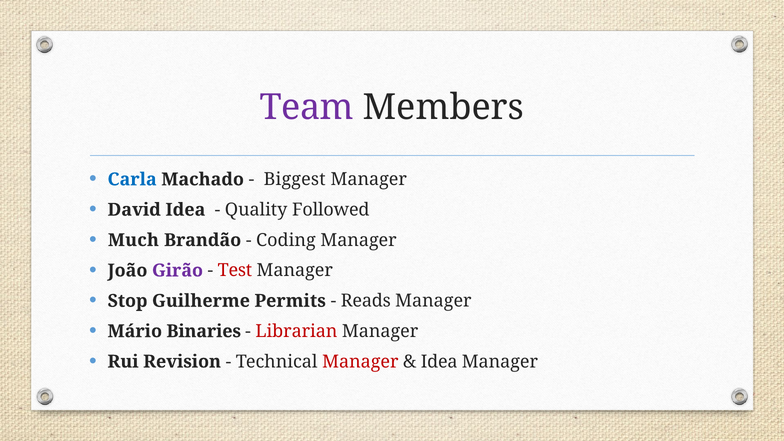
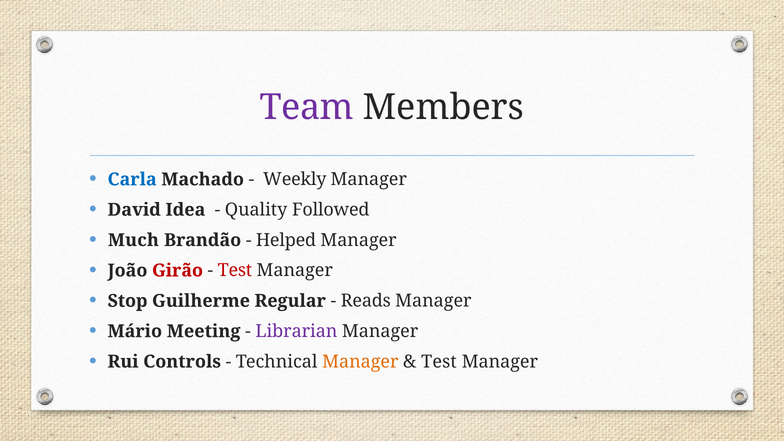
Biggest: Biggest -> Weekly (295, 179)
Coding: Coding -> Helped (286, 240)
Girão colour: purple -> red (178, 271)
Permits: Permits -> Regular (290, 301)
Binaries: Binaries -> Meeting (204, 331)
Librarian colour: red -> purple (296, 331)
Revision: Revision -> Controls (182, 362)
Manager colour: red -> orange (360, 362)
Idea: Idea -> Test (439, 362)
